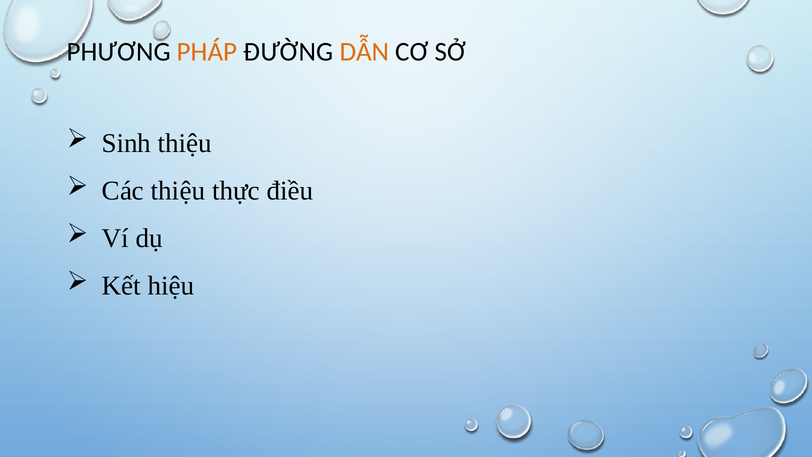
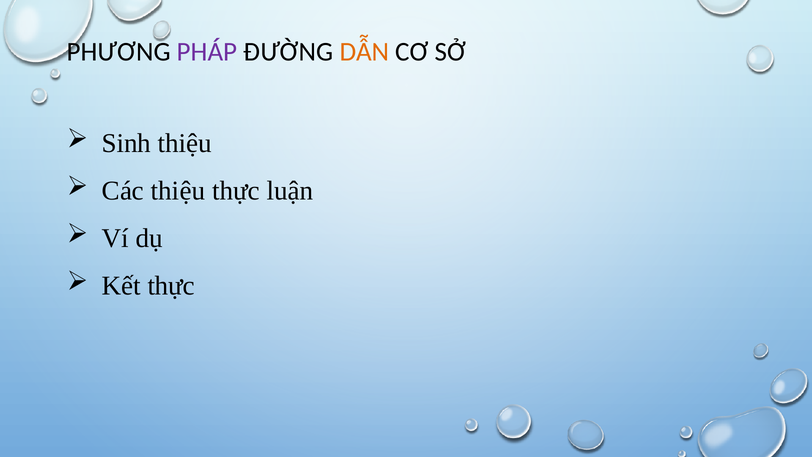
PHÁP colour: orange -> purple (207, 52)
điều: điều -> luận (290, 191)
Kết hiệu: hiệu -> thực (171, 286)
